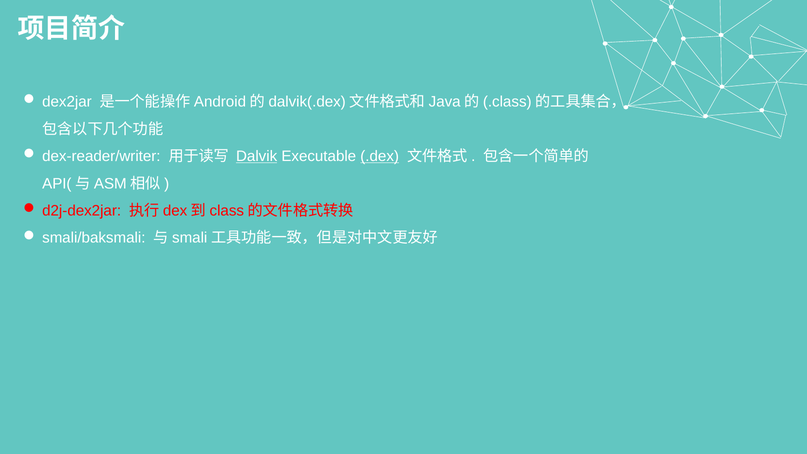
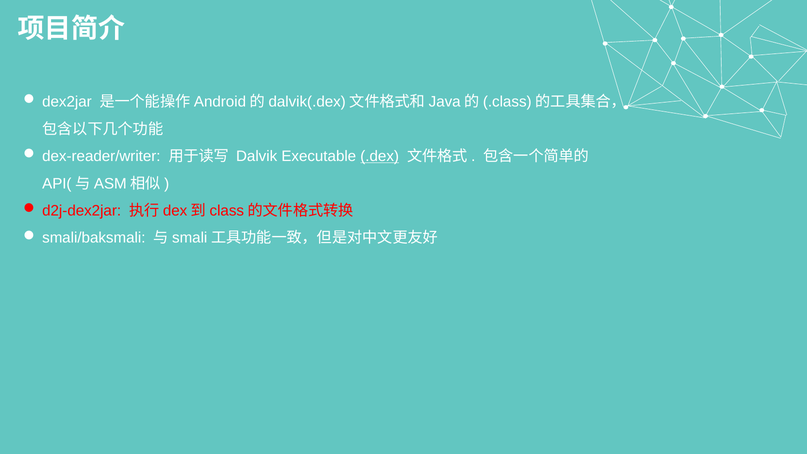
Dalvik underline: present -> none (257, 156)
